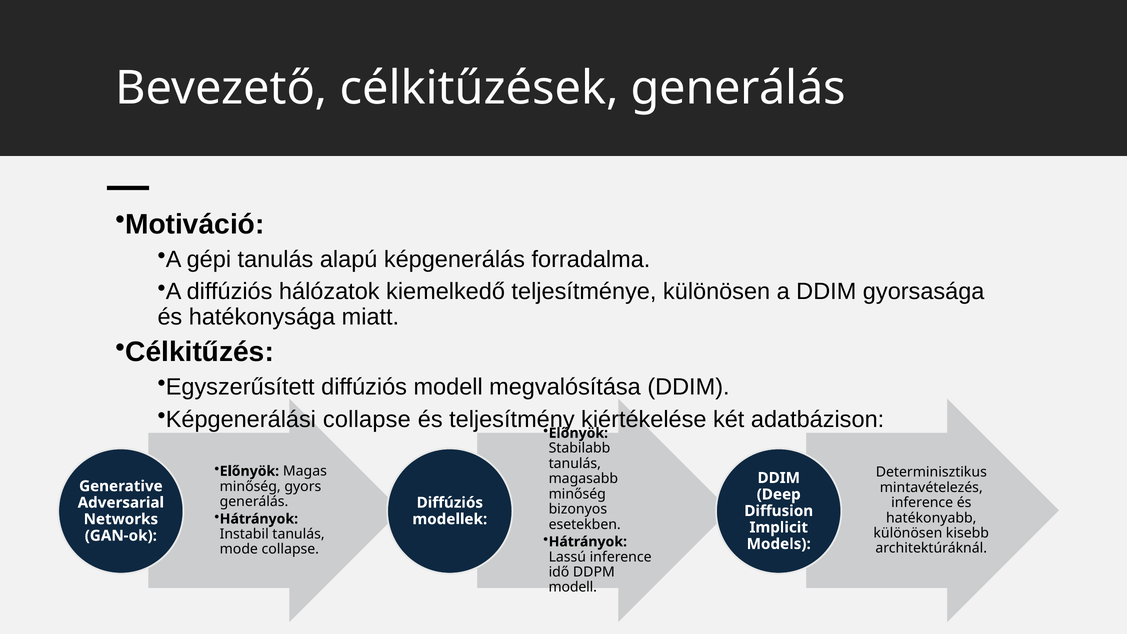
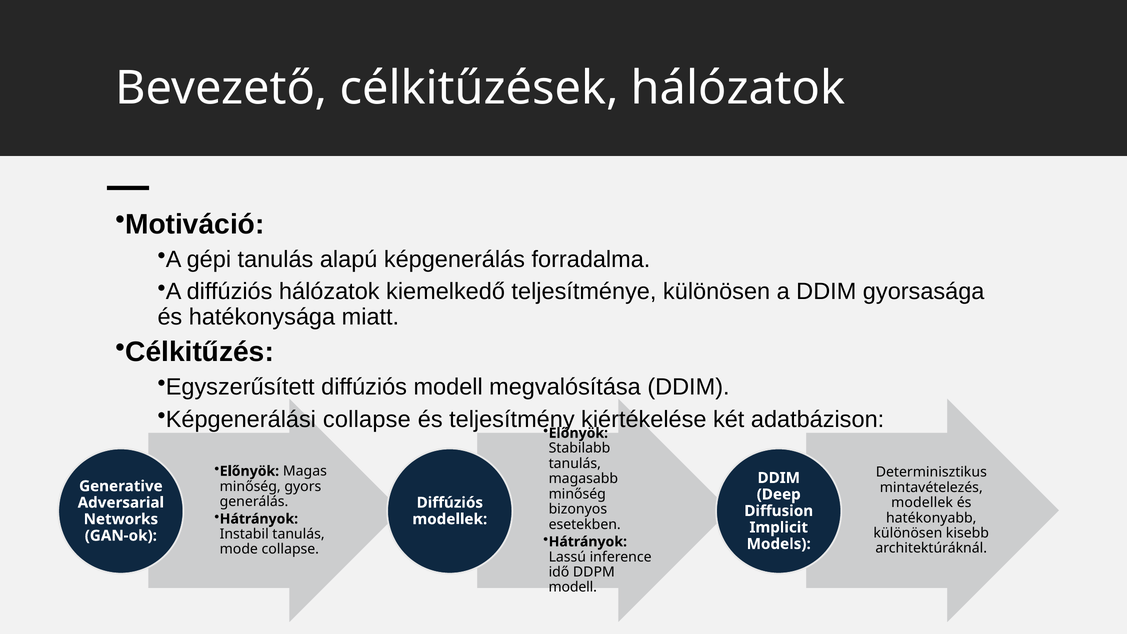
célkitűzések generálás: generálás -> hálózatok (738, 88)
inference: inference -> modellek (922, 503)
